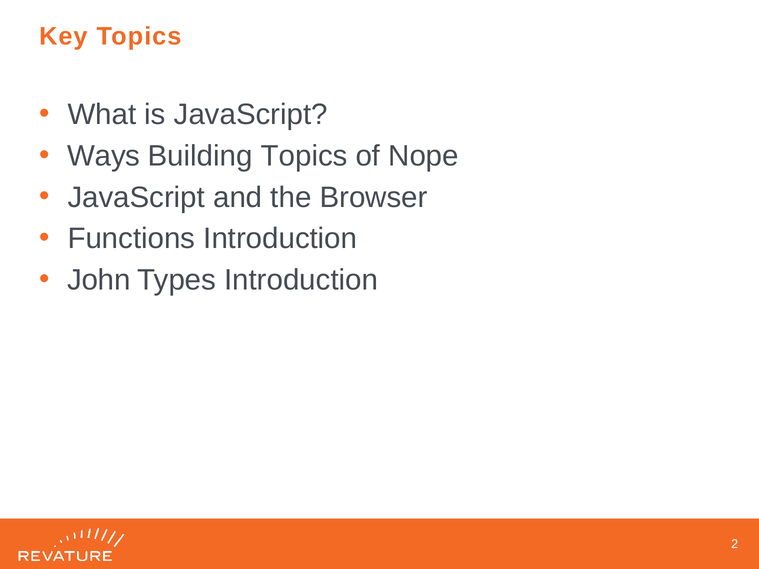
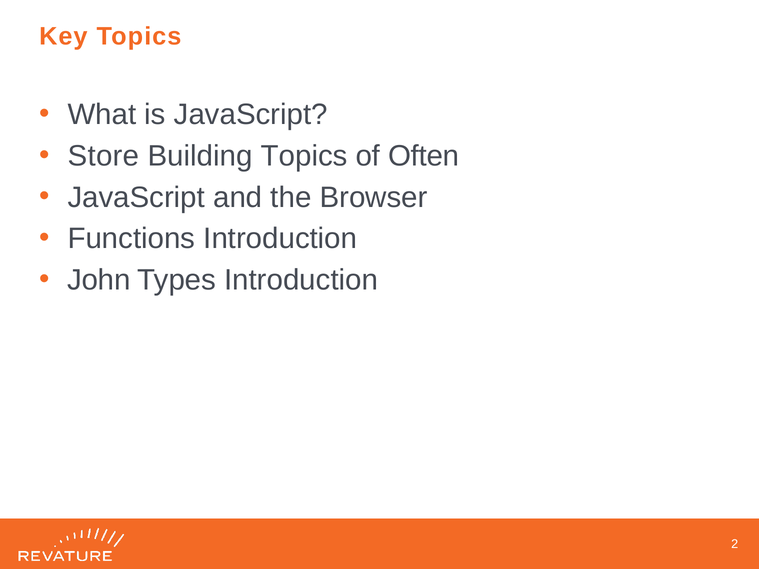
Ways: Ways -> Store (103, 156)
Nope: Nope -> Often (424, 156)
